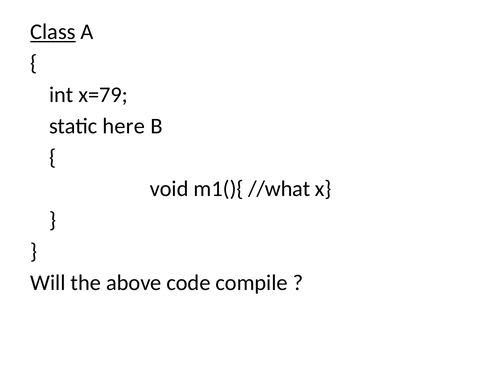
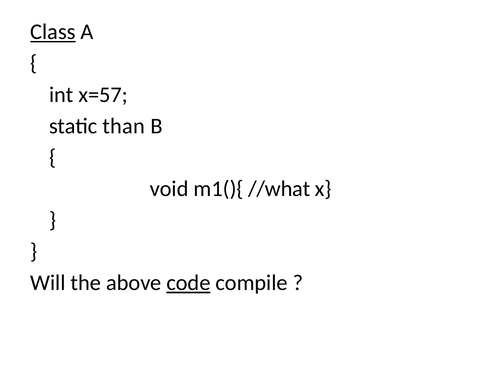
x=79: x=79 -> x=57 (103, 95)
here: here -> than (124, 126)
code underline: none -> present (188, 283)
